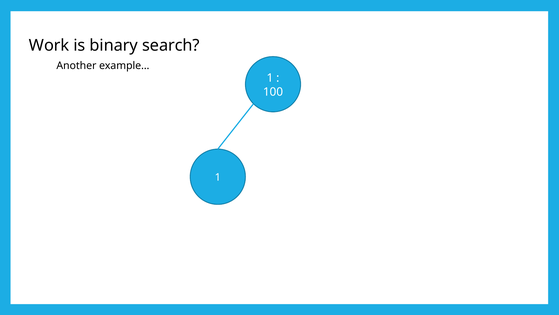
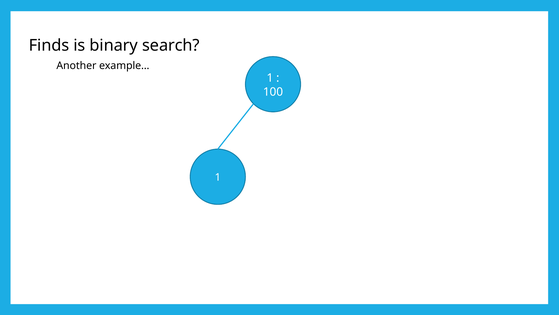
Work: Work -> Finds (49, 45)
